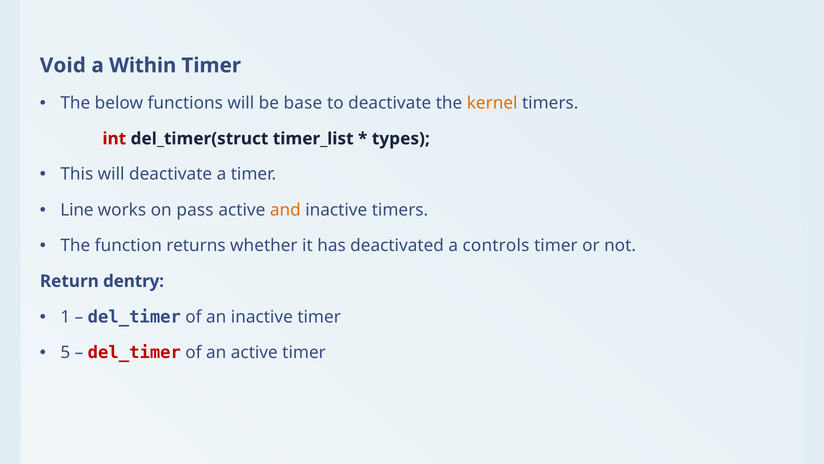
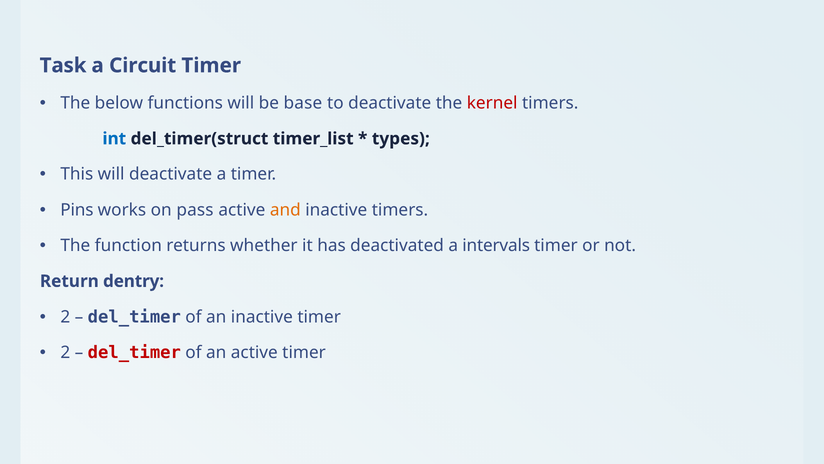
Void: Void -> Task (63, 65)
Within: Within -> Circuit (143, 65)
kernel colour: orange -> red (492, 103)
int colour: red -> blue (114, 139)
Line: Line -> Pins (77, 210)
controls: controls -> intervals (496, 245)
1: 1 -> 2 (65, 317)
5: 5 -> 2 (65, 352)
